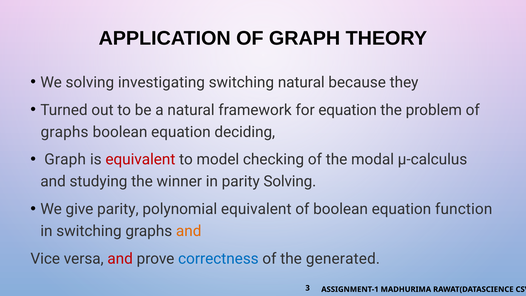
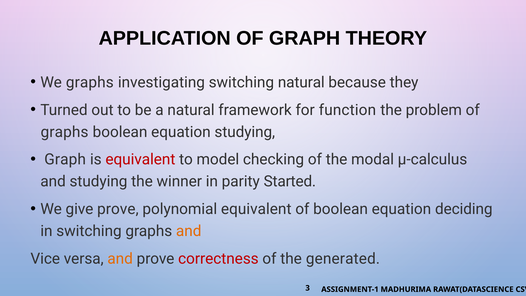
We solving: solving -> graphs (90, 82)
for equation: equation -> function (347, 110)
equation deciding: deciding -> studying (245, 132)
parity Solving: Solving -> Started (290, 181)
give parity: parity -> prove (118, 209)
function: function -> deciding (464, 209)
and colour: red -> orange (120, 259)
correctness colour: blue -> red (218, 259)
